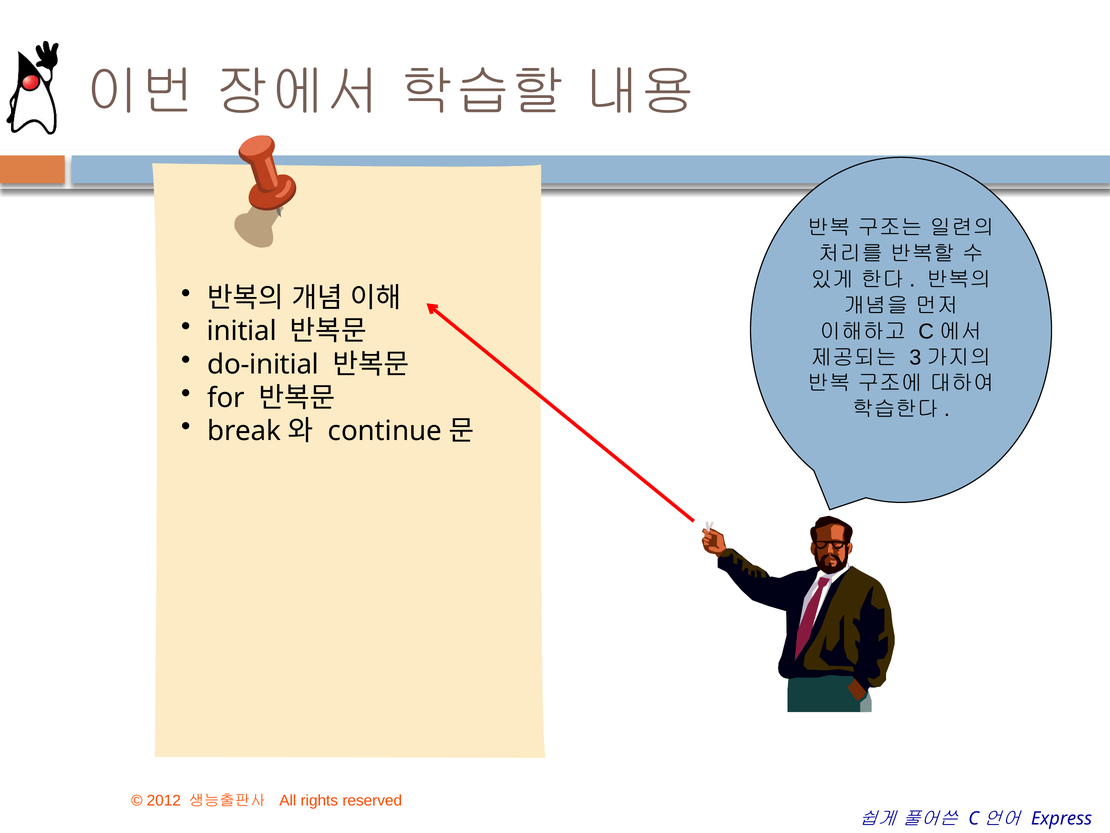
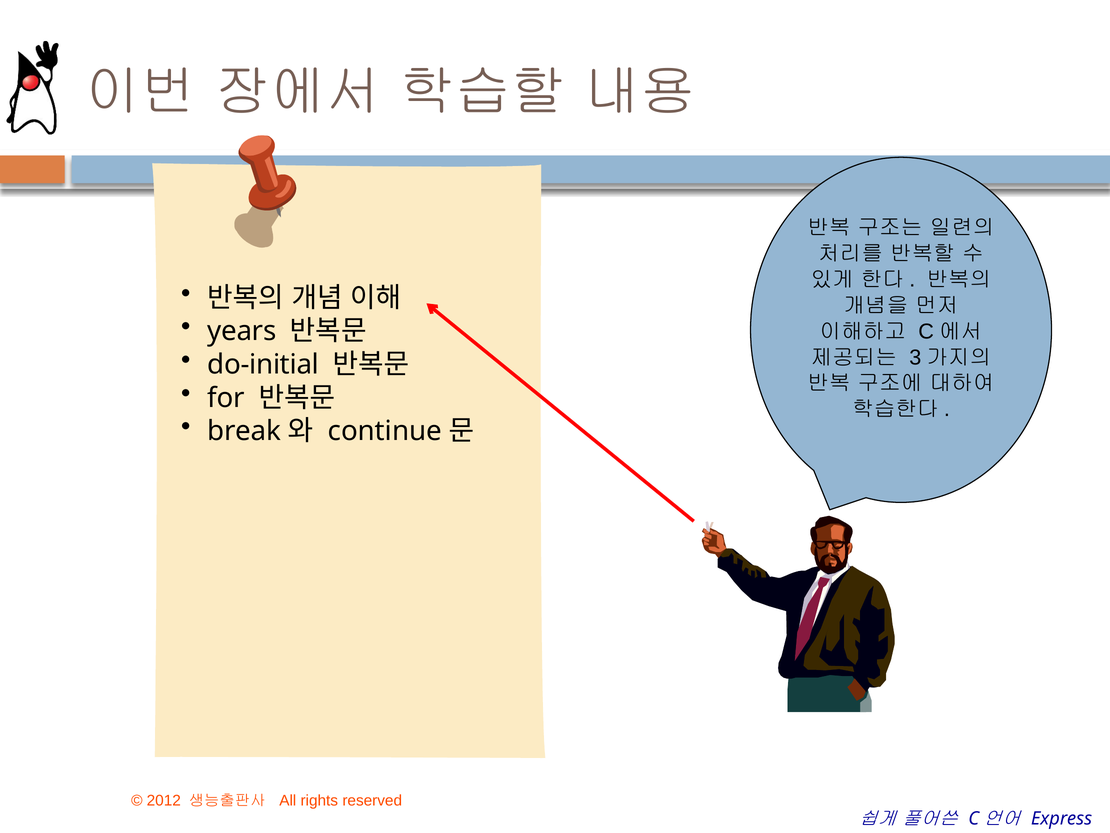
initial: initial -> years (242, 331)
